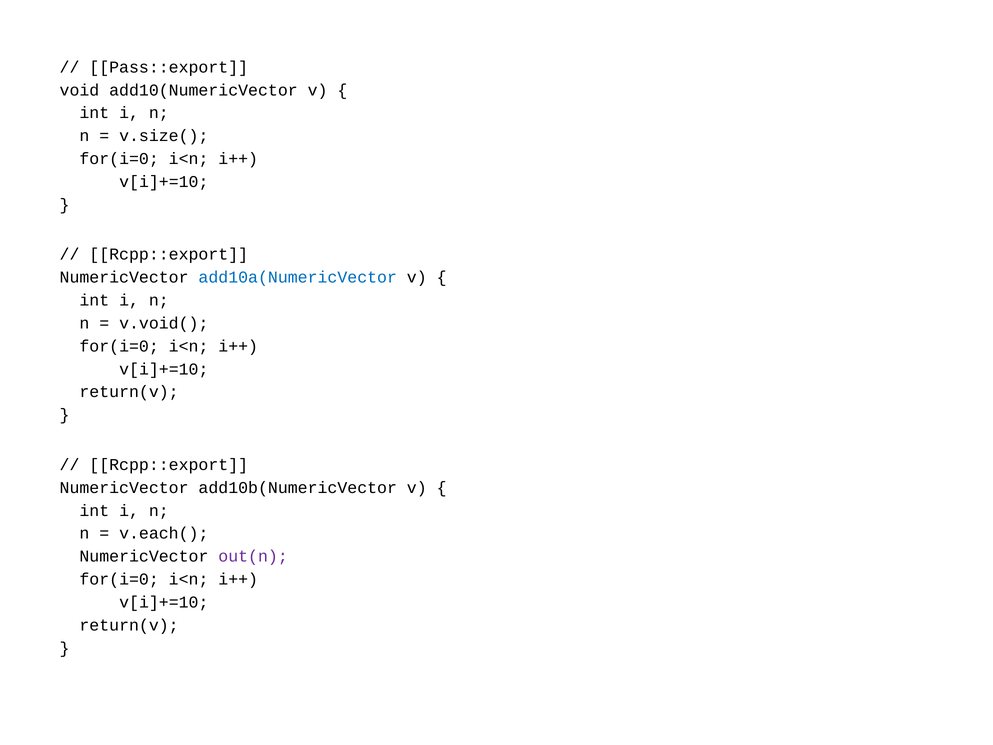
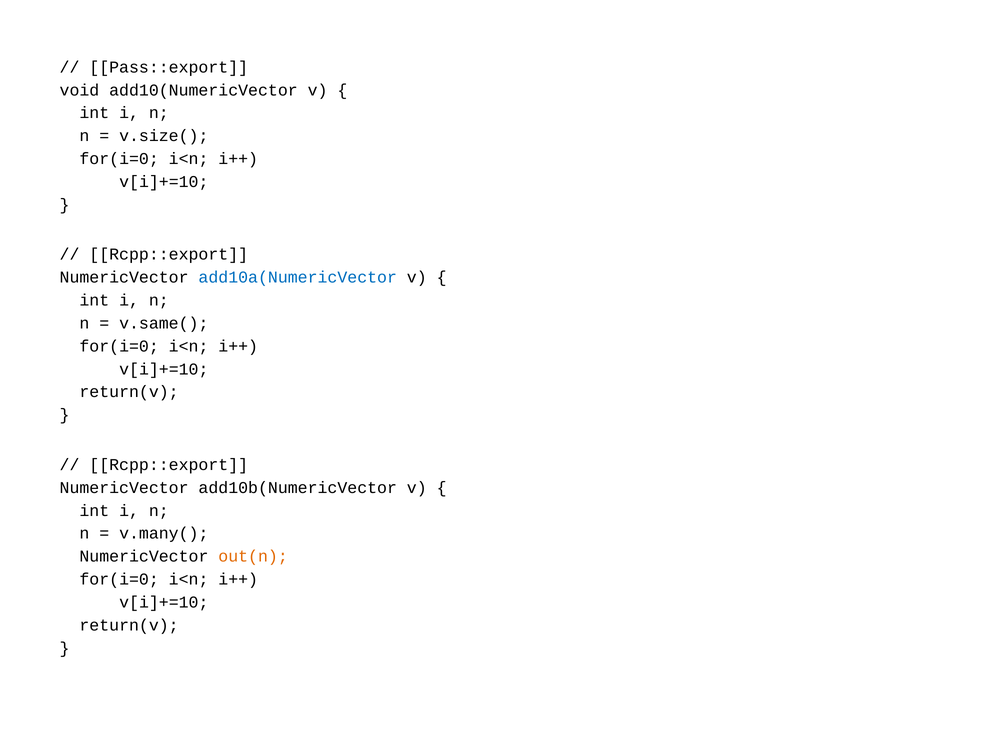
v.void(: v.void( -> v.same( (164, 323)
v.each(: v.each( -> v.many( (164, 533)
out(n colour: purple -> orange (253, 556)
